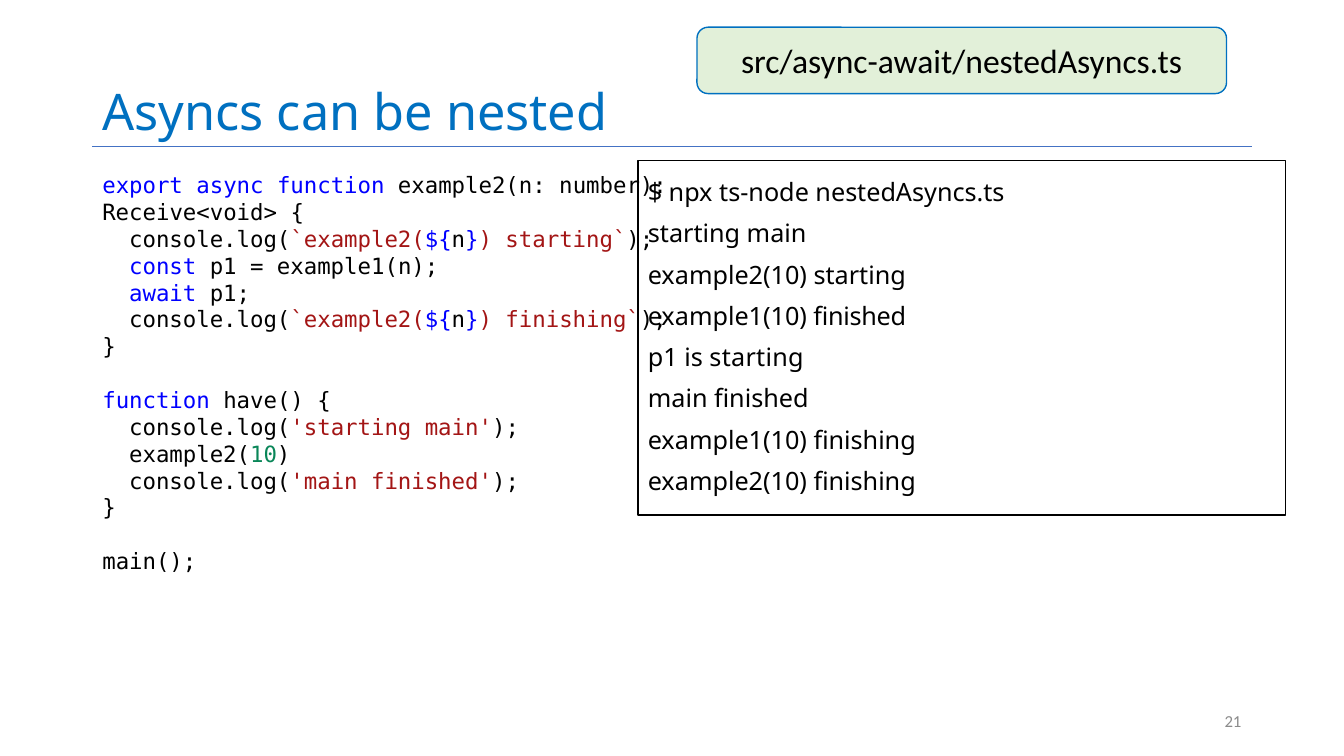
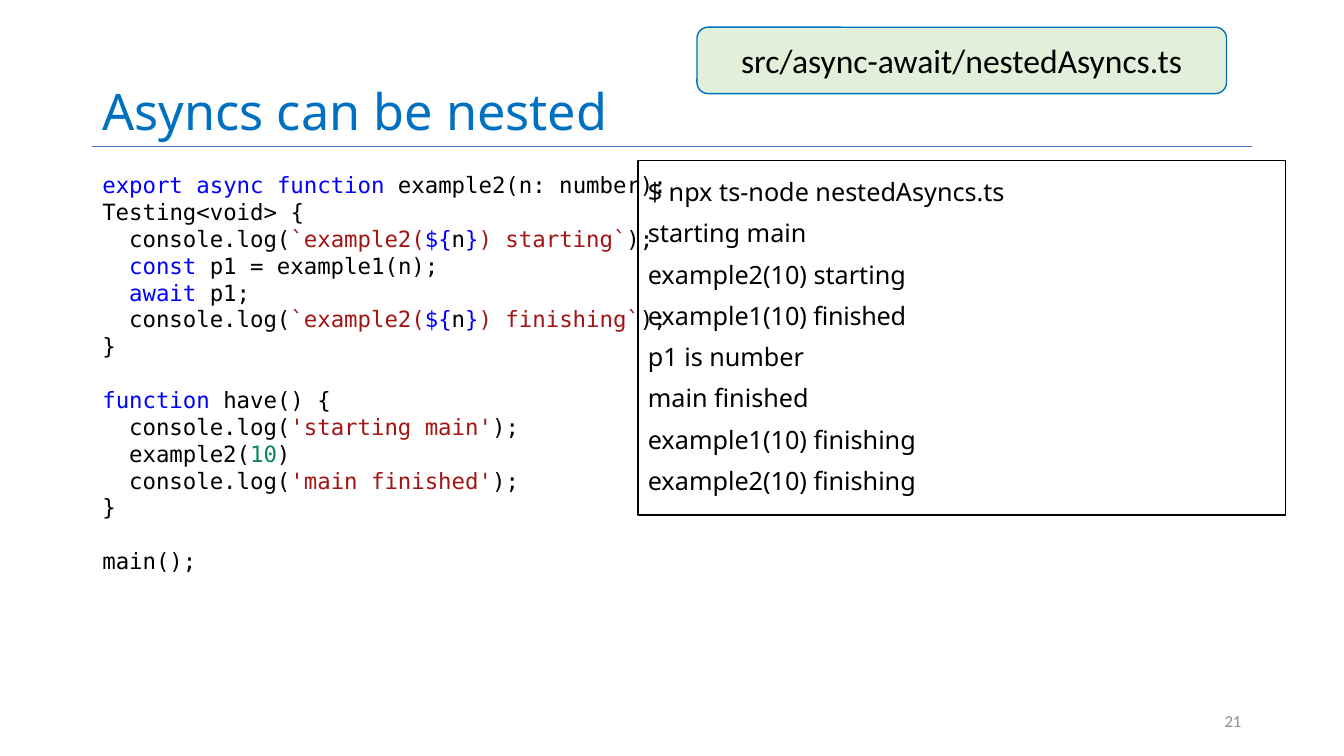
Receive<void>: Receive<void> -> Testing<void> (190, 213)
is starting: starting -> number (757, 358)
